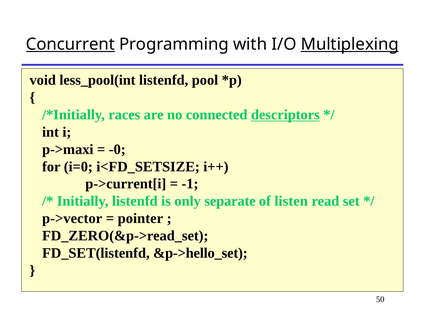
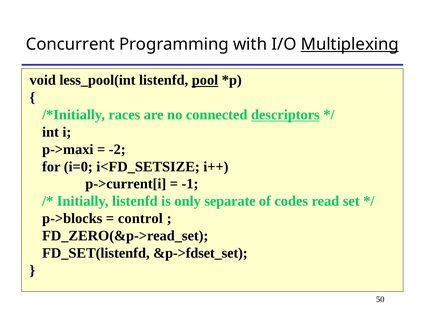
Concurrent underline: present -> none (70, 44)
pool underline: none -> present (205, 80)
-0: -0 -> -2 (117, 149)
listen: listen -> codes (291, 201)
p->vector: p->vector -> p->blocks (72, 218)
pointer: pointer -> control (140, 218)
&p->hello_set: &p->hello_set -> &p->fdset_set (200, 253)
